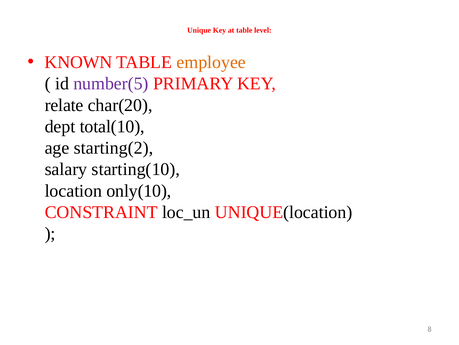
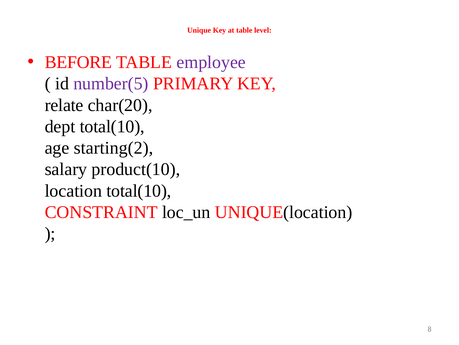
KNOWN: KNOWN -> BEFORE (78, 62)
employee colour: orange -> purple (211, 62)
starting(10: starting(10 -> product(10 (136, 169)
location only(10: only(10 -> total(10 (139, 190)
